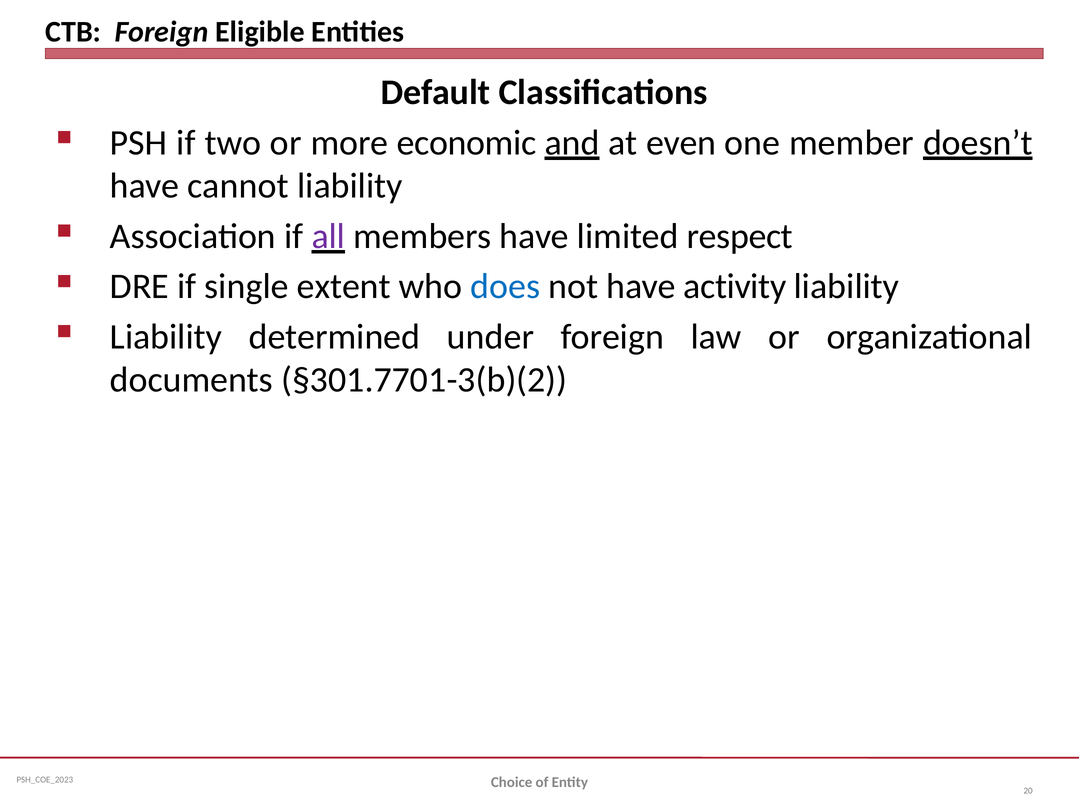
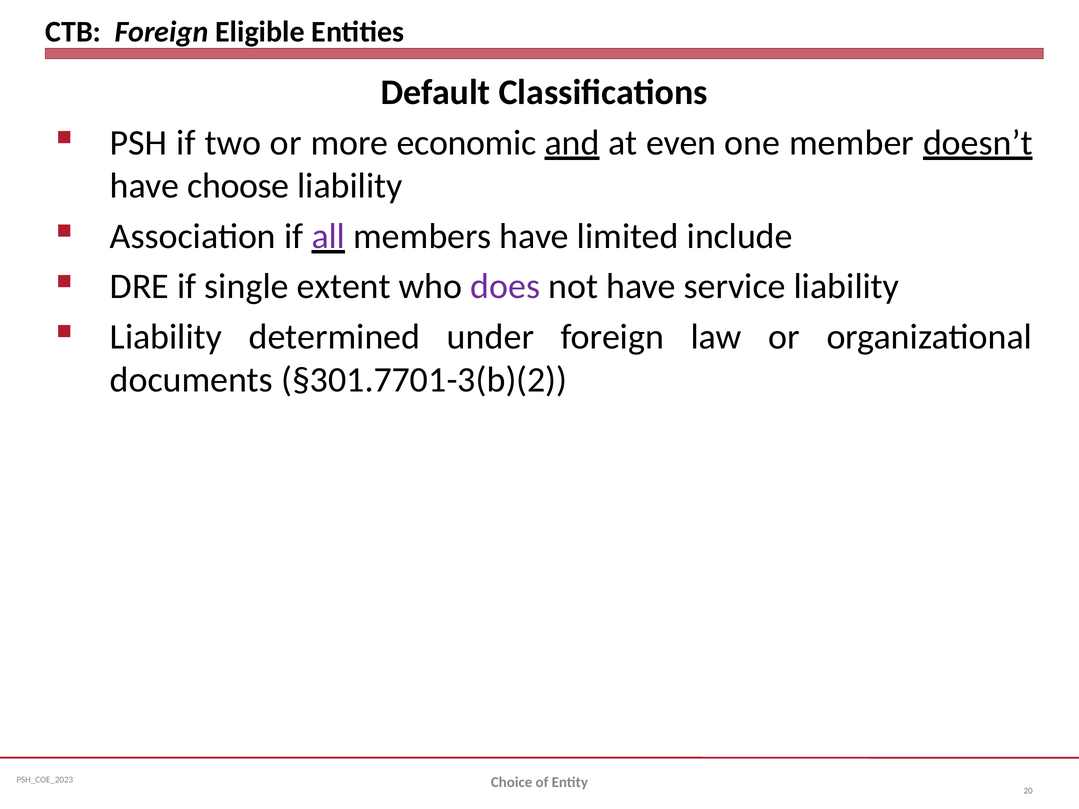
cannot: cannot -> choose (238, 186)
respect: respect -> include (740, 236)
does colour: blue -> purple (505, 287)
activity: activity -> service (735, 287)
